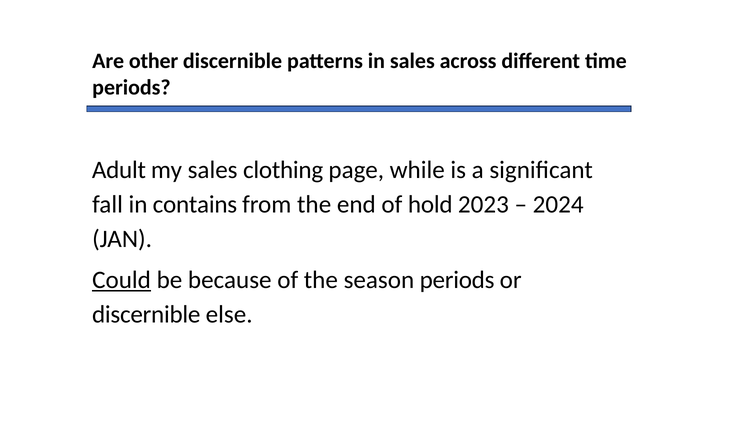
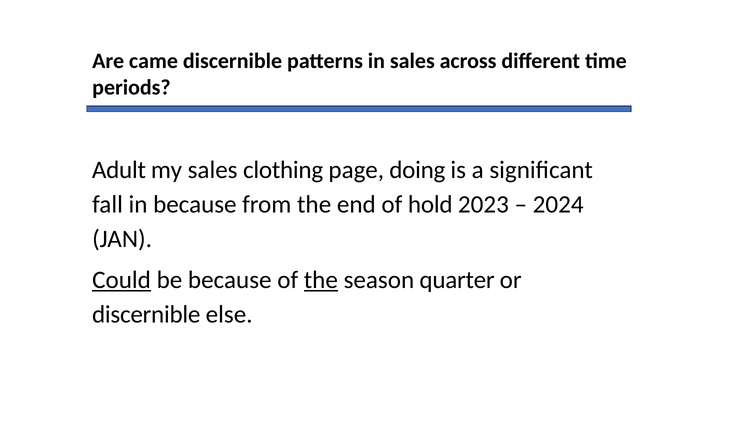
other: other -> came (153, 61)
while: while -> doing (417, 170)
in contains: contains -> because (195, 205)
the underline: none -> present (321, 280)
season periods: periods -> quarter (457, 280)
